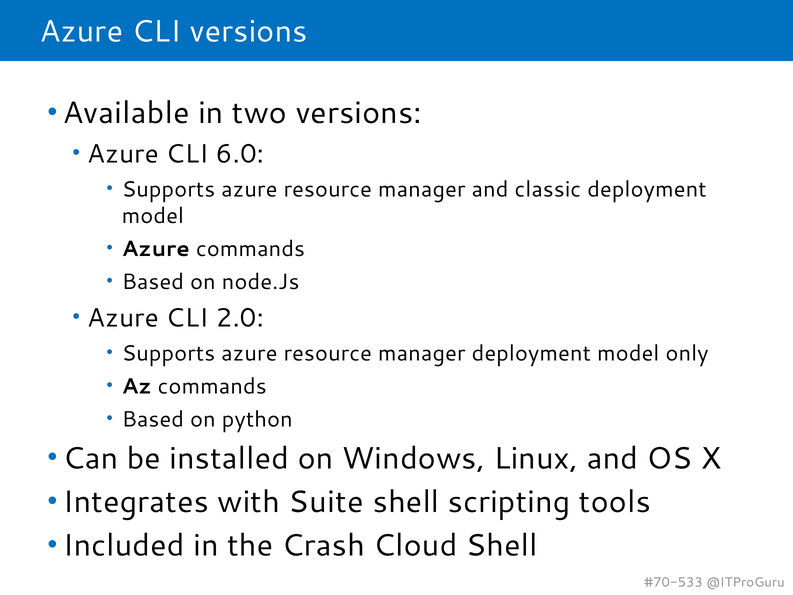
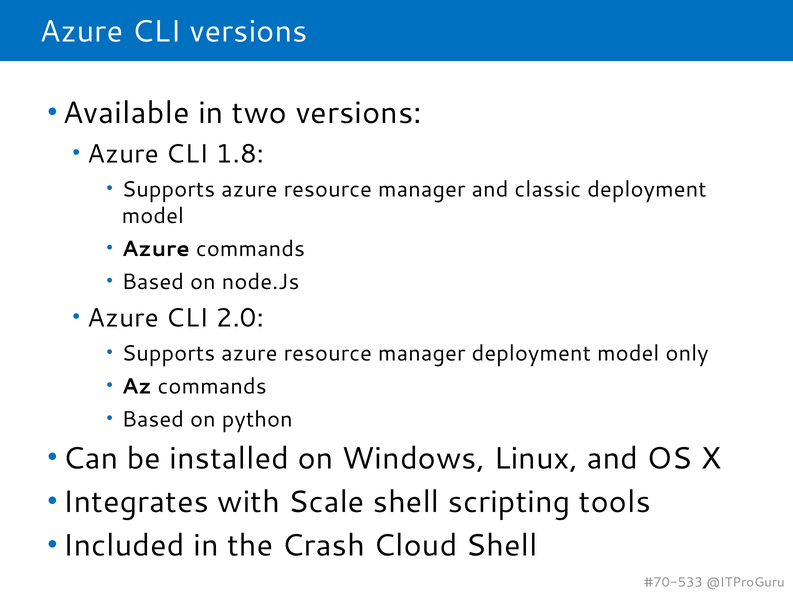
6.0: 6.0 -> 1.8 (240, 154)
Suite: Suite -> Scale (326, 502)
